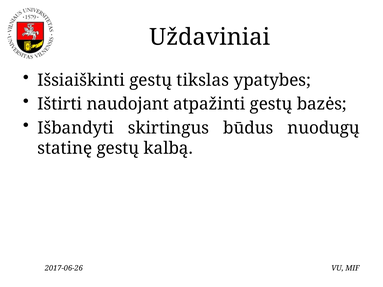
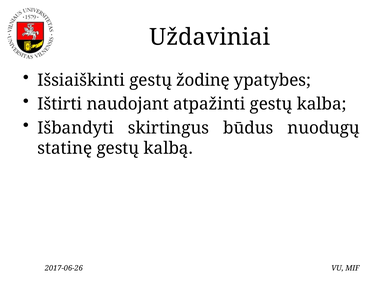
tikslas: tikslas -> žodinę (203, 80)
bazės: bazės -> kalba (322, 104)
